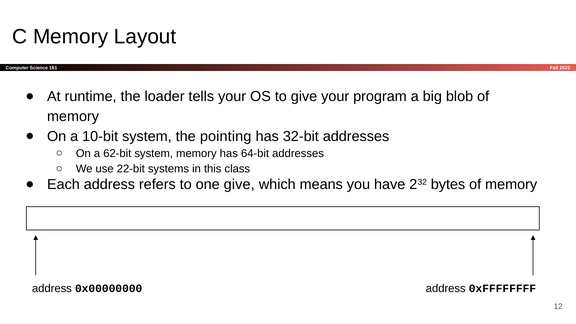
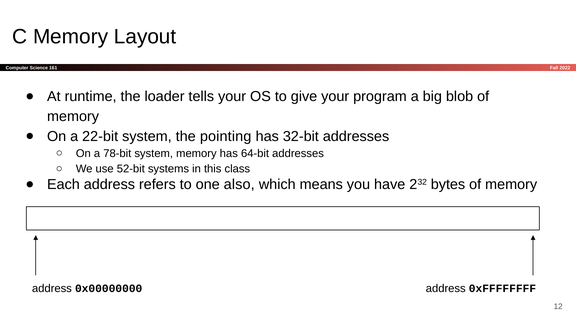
10-bit: 10-bit -> 22-bit (100, 136)
62-bit: 62-bit -> 78-bit (117, 153)
22-bit: 22-bit -> 52-bit (131, 169)
one give: give -> also (239, 185)
